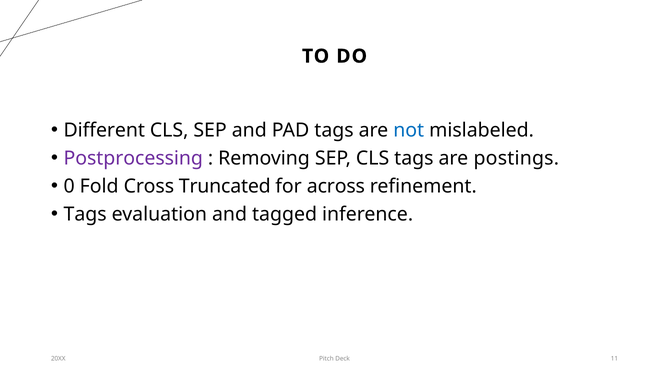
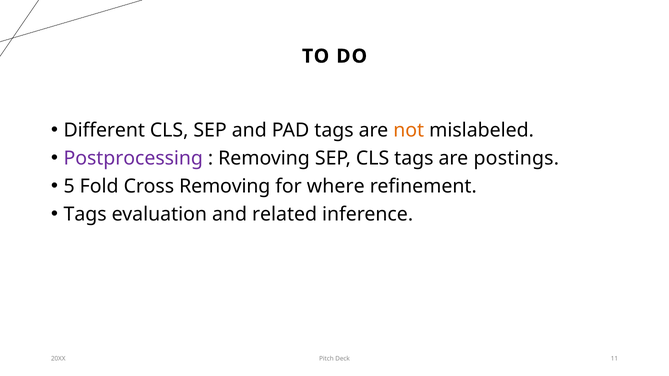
not colour: blue -> orange (409, 130)
0: 0 -> 5 (69, 186)
Cross Truncated: Truncated -> Removing (225, 186)
across: across -> where (336, 186)
tagged: tagged -> related (285, 214)
